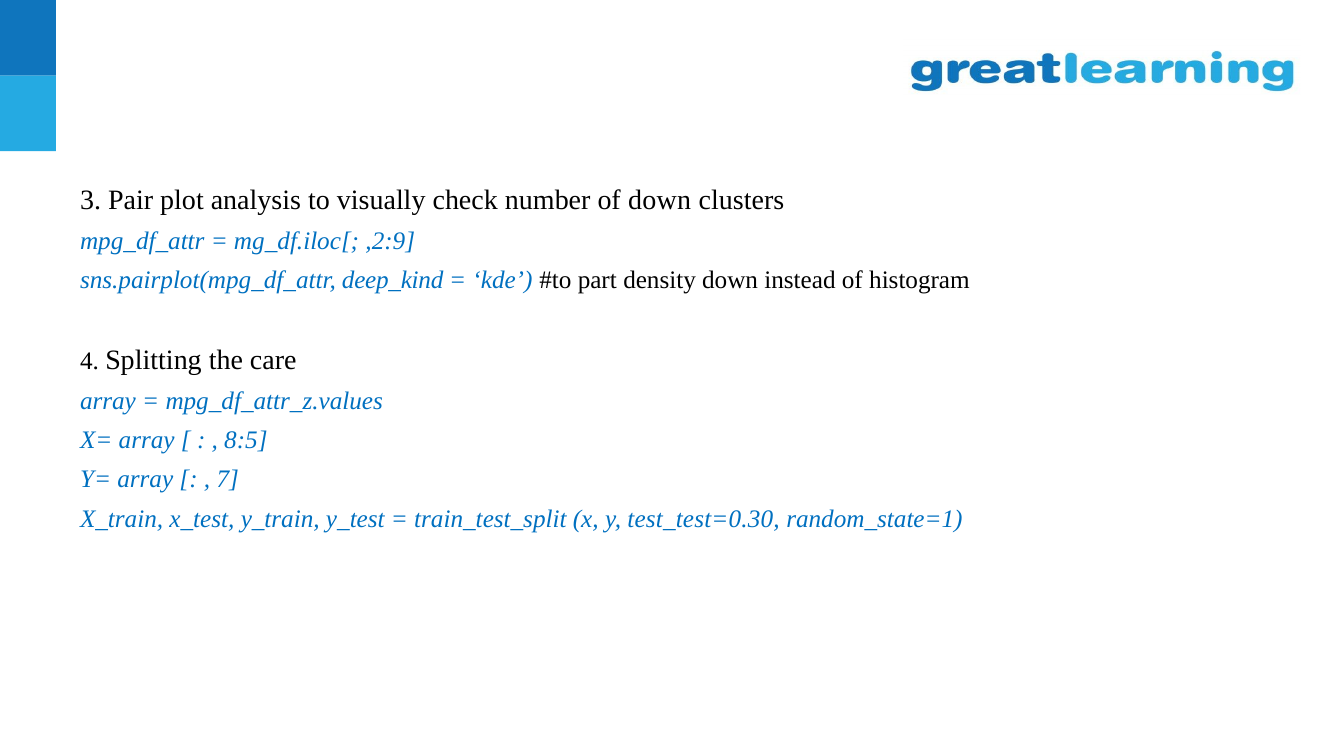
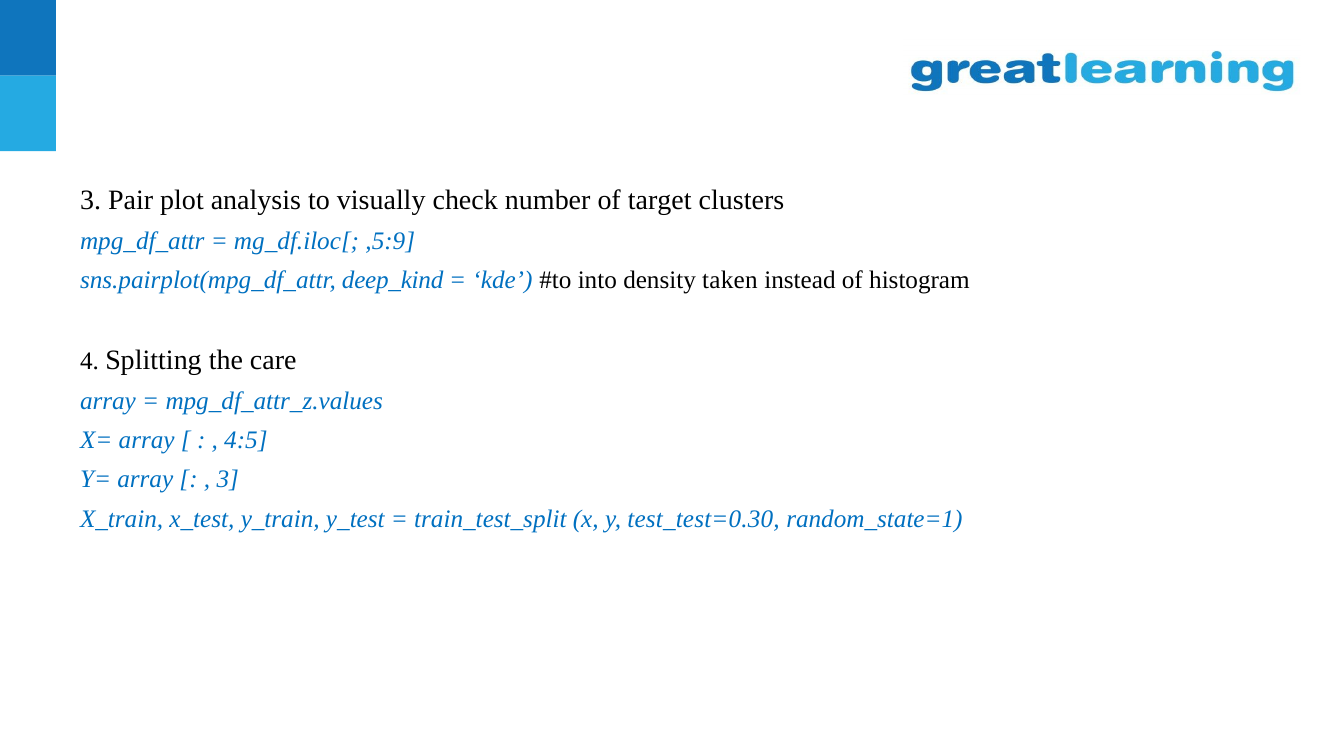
of down: down -> target (660, 200)
,2:9: ,2:9 -> ,5:9 (390, 241)
part: part -> into (597, 280)
density down: down -> taken (730, 280)
8:5: 8:5 -> 4:5 (246, 440)
7: 7 -> 3 (228, 480)
